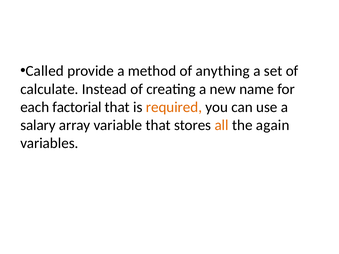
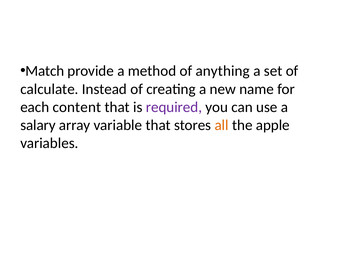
Called: Called -> Match (45, 71)
factorial: factorial -> content (77, 107)
required colour: orange -> purple (174, 107)
again: again -> apple (273, 125)
